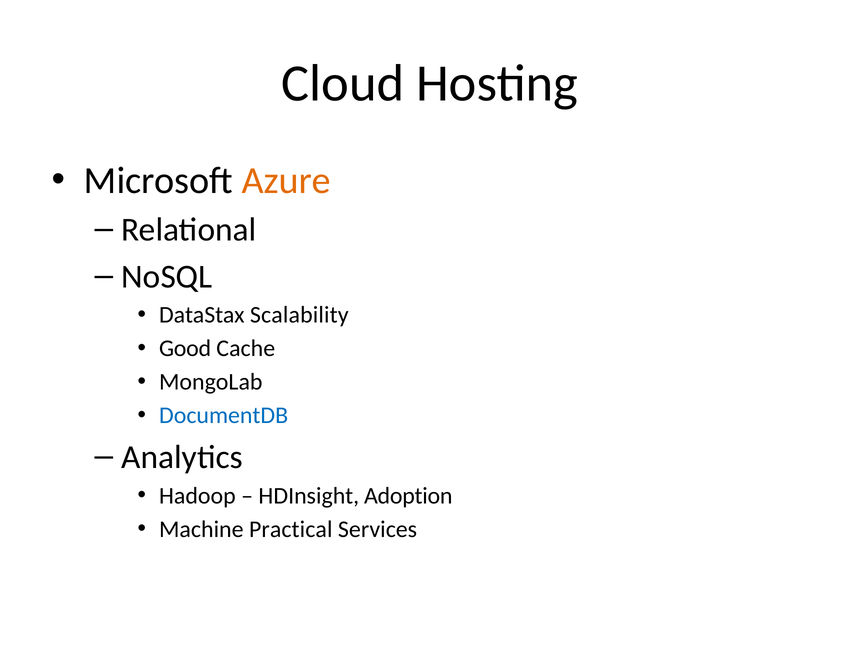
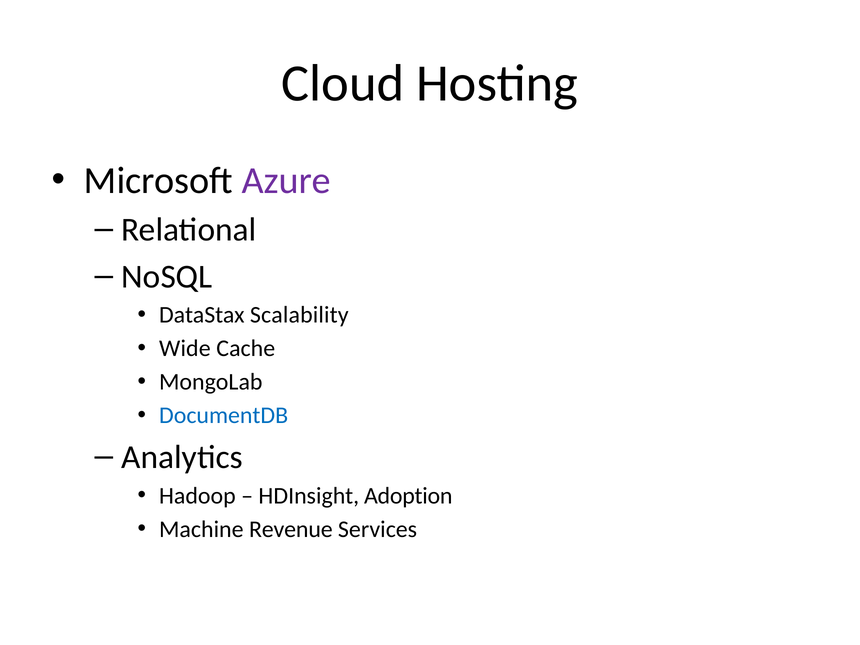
Azure colour: orange -> purple (286, 180)
Good: Good -> Wide (185, 349)
Practical: Practical -> Revenue (291, 529)
